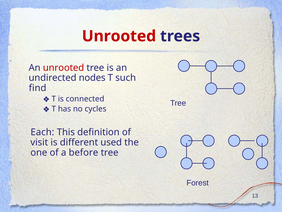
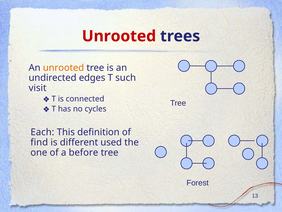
unrooted colour: red -> orange (64, 68)
nodes: nodes -> edges (92, 78)
find: find -> visit (38, 88)
visit: visit -> find (39, 142)
